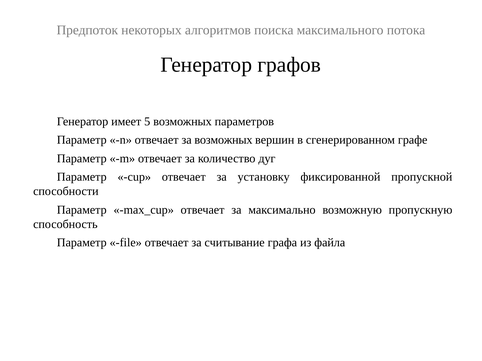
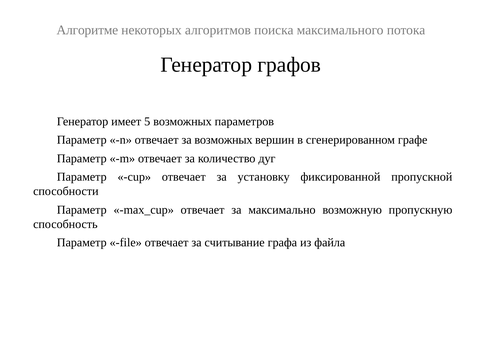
Предпоток: Предпоток -> Алгоритме (87, 30)
